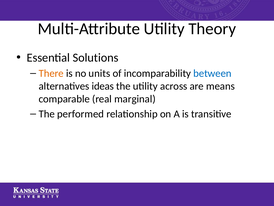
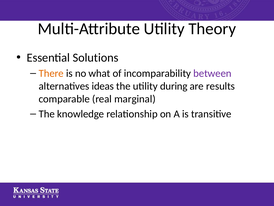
units: units -> what (99, 73)
between colour: blue -> purple (212, 73)
across: across -> during (174, 86)
means: means -> results (220, 86)
performed: performed -> knowledge (81, 114)
